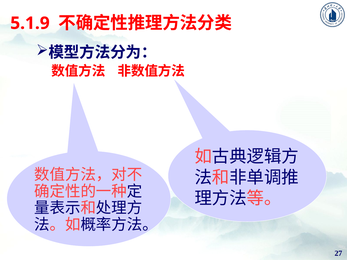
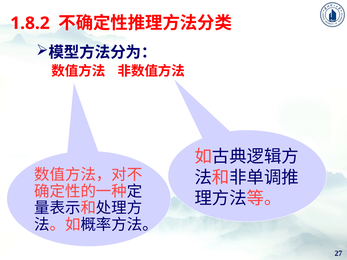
5.1.9: 5.1.9 -> 1.8.2 (30, 23)
